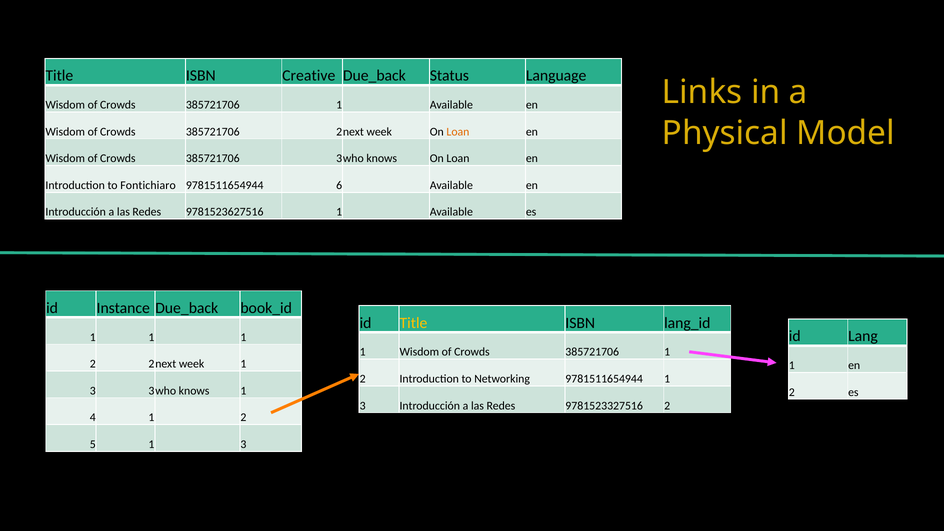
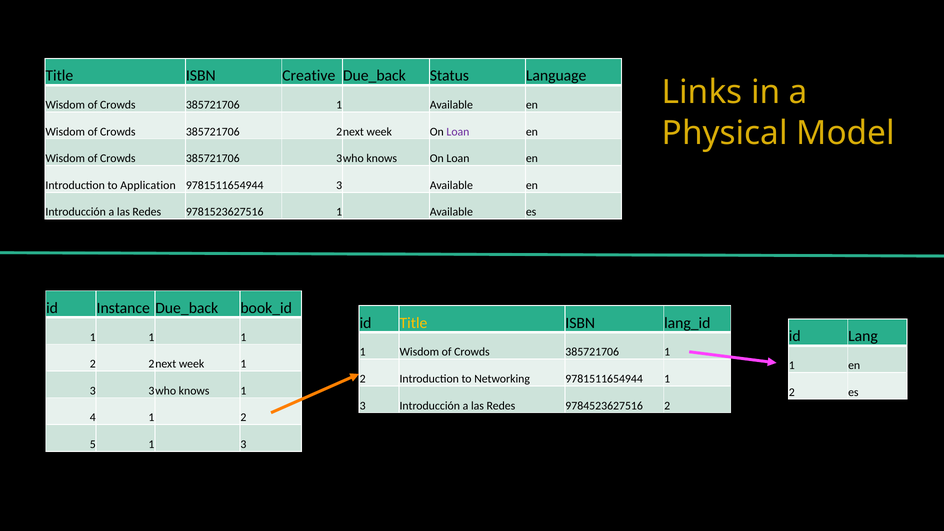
Loan colour: orange -> purple (458, 132)
Fontichiaro: Fontichiaro -> Application (148, 185)
9781511654944 6: 6 -> 3 (339, 185)
9781523327516: 9781523327516 -> 9784523627516 (604, 406)
